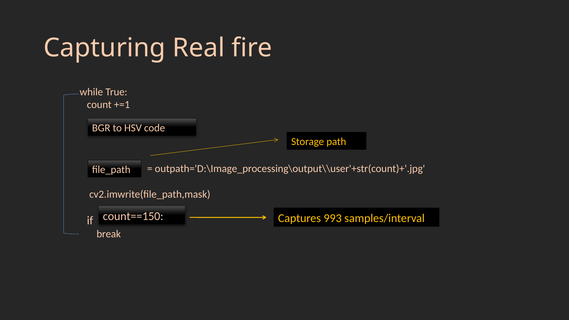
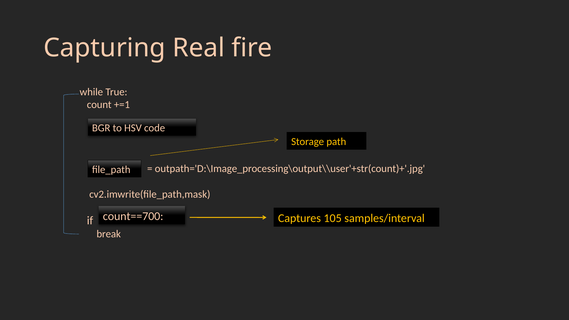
count==150: count==150 -> count==700 (133, 216)
993: 993 -> 105 (333, 218)
